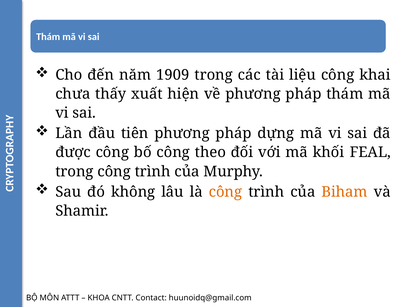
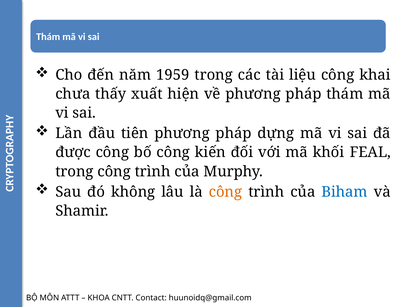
1909: 1909 -> 1959 (173, 75)
theo: theo -> kiến (210, 153)
Biham colour: orange -> blue (345, 192)
